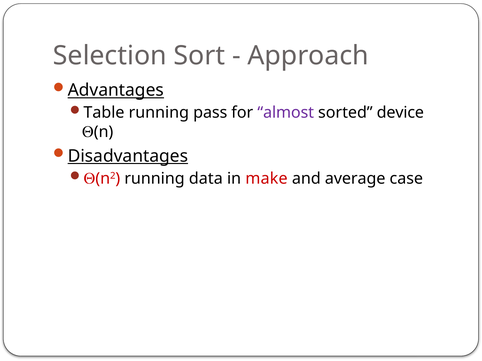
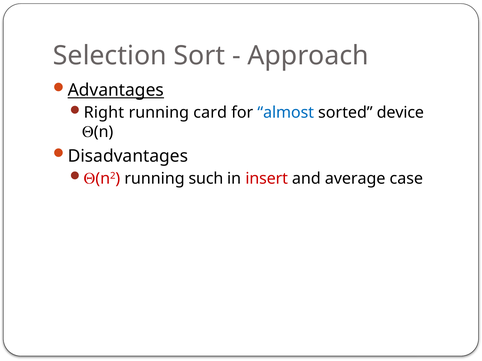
Table: Table -> Right (104, 113)
pass: pass -> card (210, 113)
almost colour: purple -> blue (286, 113)
Disadvantages underline: present -> none (128, 156)
data: data -> such (206, 179)
make: make -> insert (267, 179)
